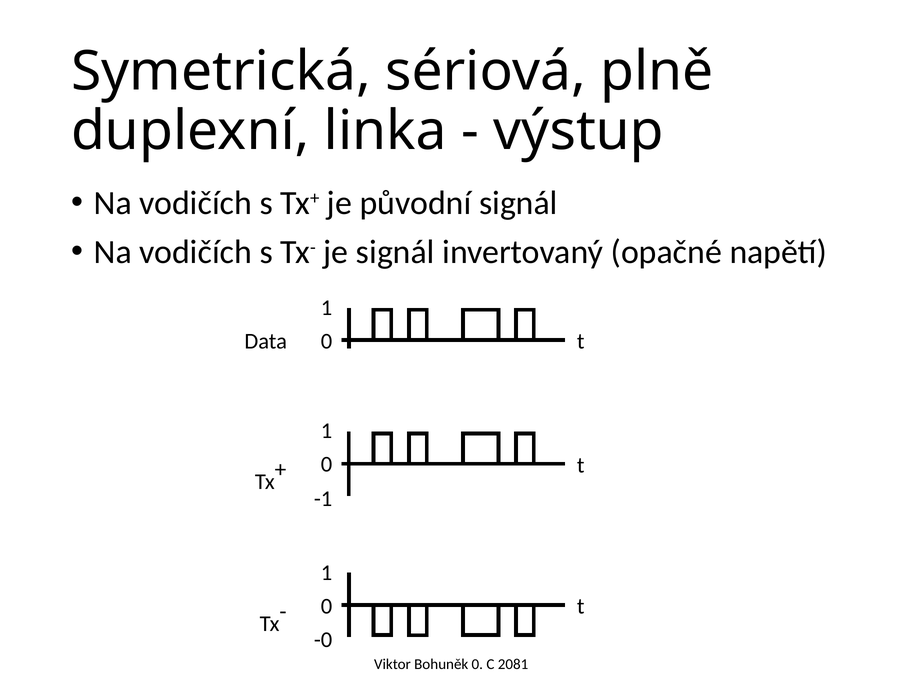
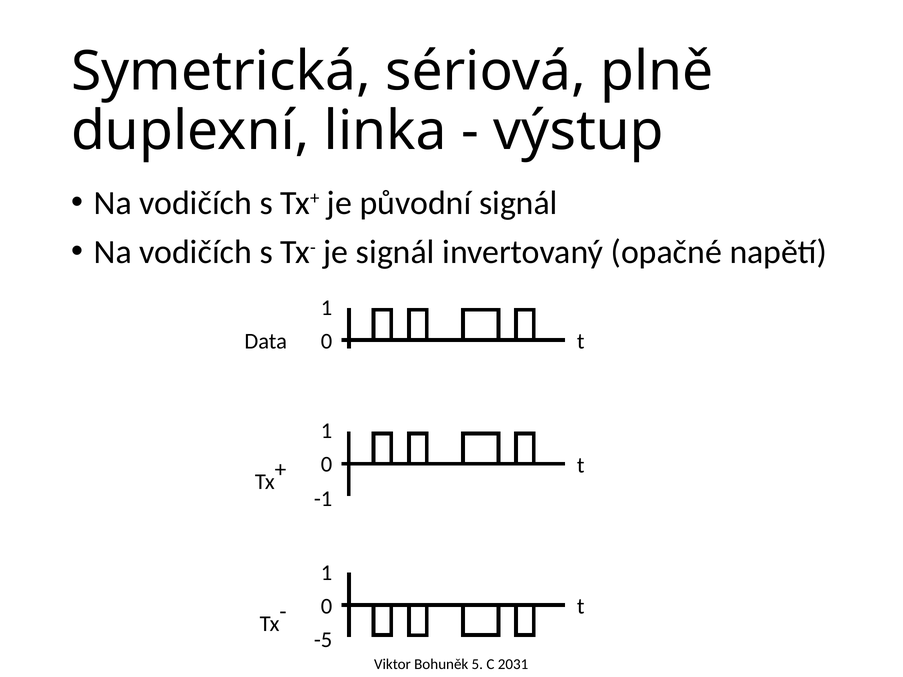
-0: -0 -> -5 (323, 640)
Bohuněk 0: 0 -> 5 (477, 664)
2081: 2081 -> 2031 (513, 664)
